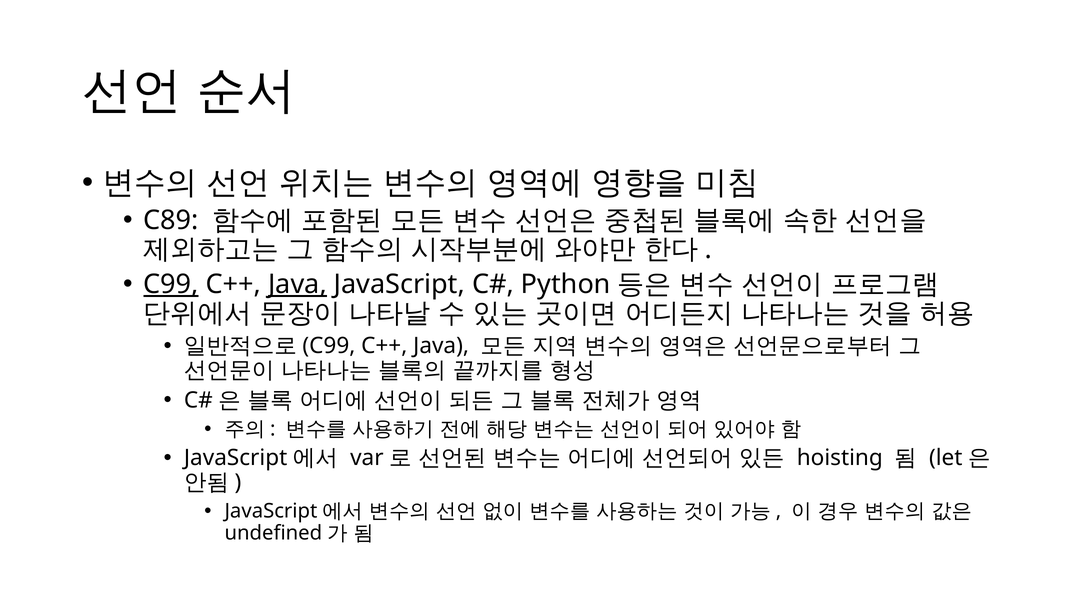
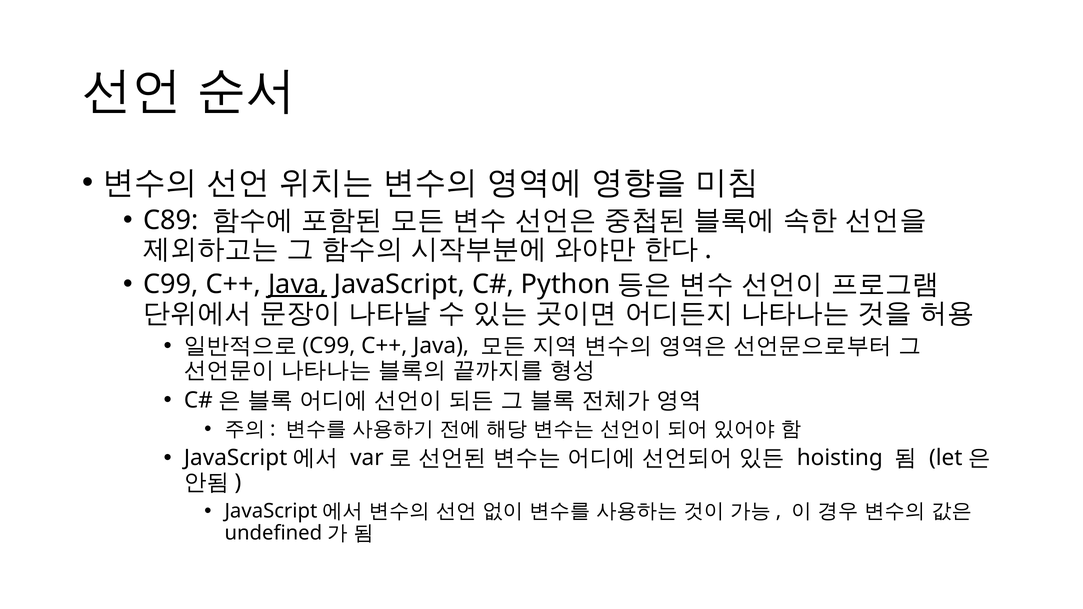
C99 underline: present -> none (171, 284)
